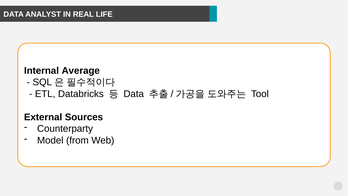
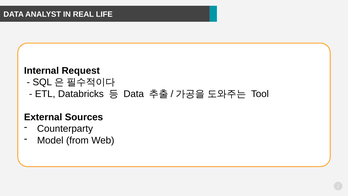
Average: Average -> Request (81, 71)
